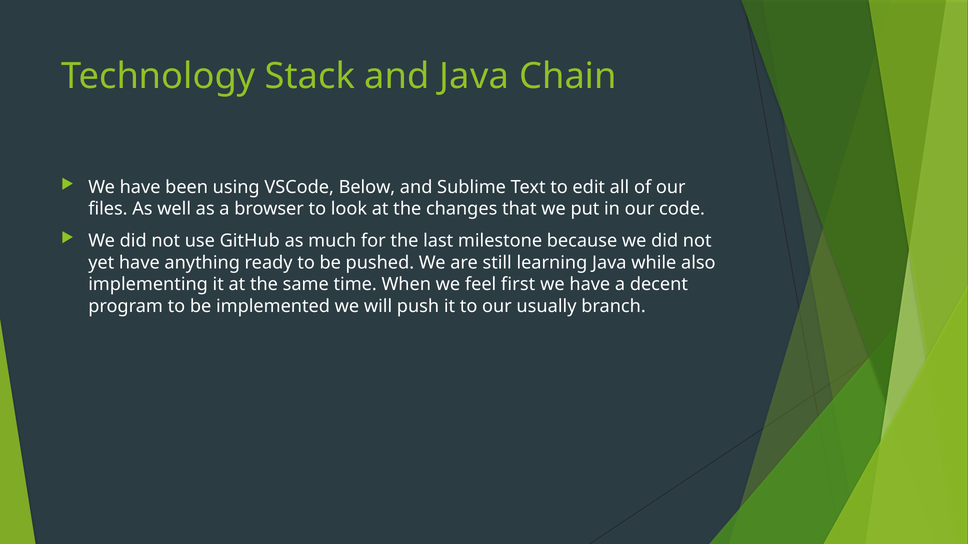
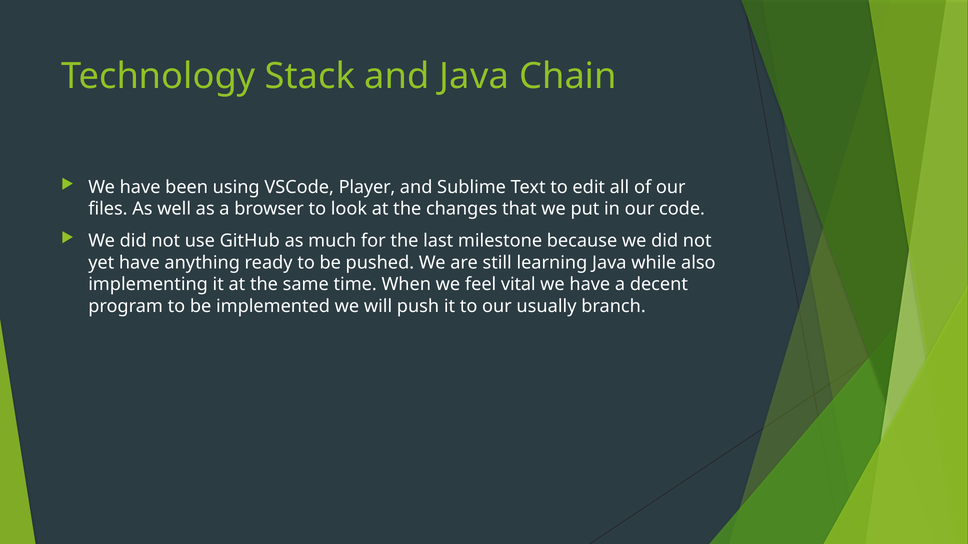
Below: Below -> Player (367, 187)
first: first -> vital (518, 285)
